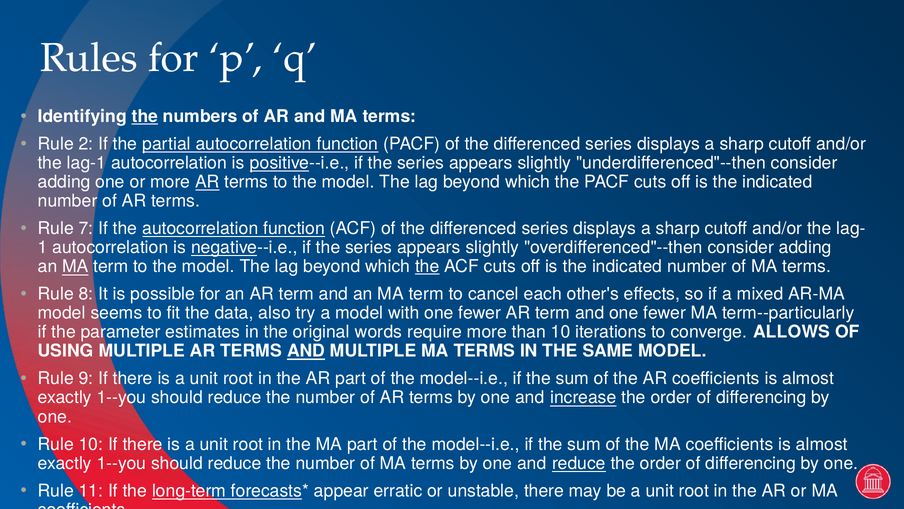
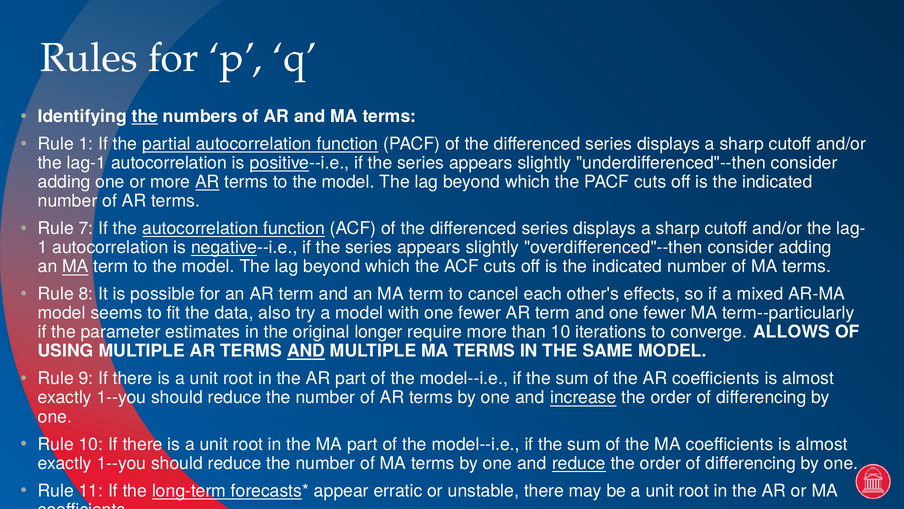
Rule 2: 2 -> 1 (86, 144)
the underline: present -> none (427, 266)
words: words -> longer (379, 332)
